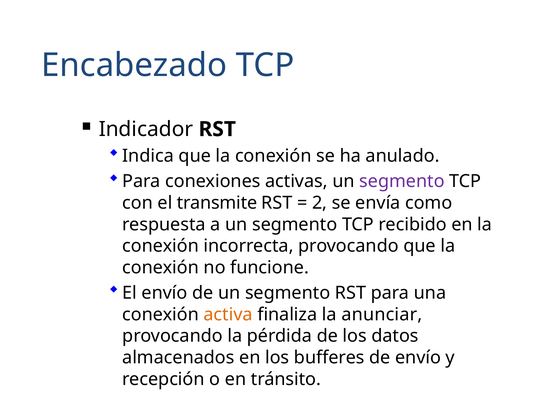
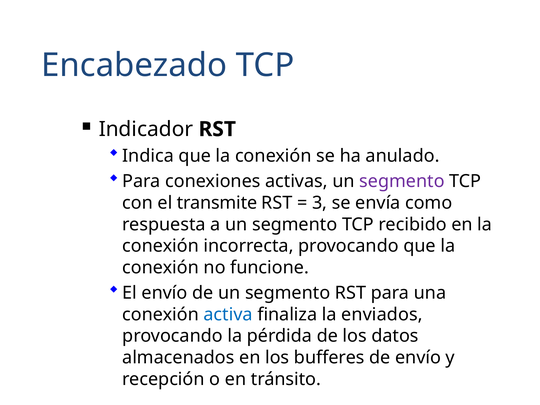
2: 2 -> 3 (320, 203)
activa colour: orange -> blue (228, 314)
anunciar: anunciar -> enviados (382, 314)
